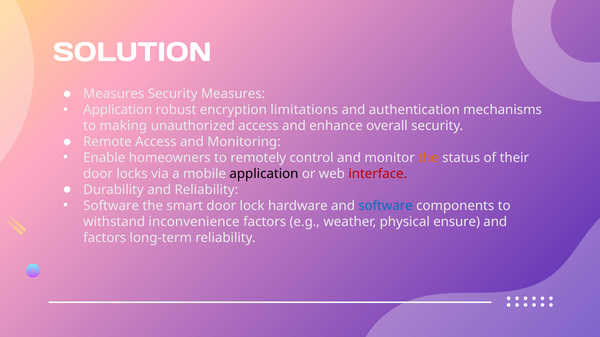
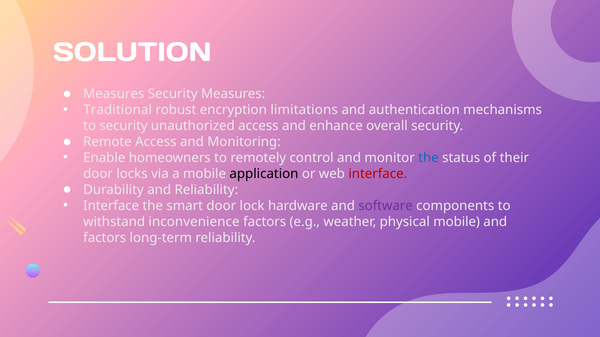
Application: Application -> Traditional (118, 110)
to making: making -> security (124, 126)
the colour: orange -> blue (428, 158)
Software: Software -> Interface (111, 206)
software colour: blue -> purple (386, 206)
physical ensure: ensure -> mobile (457, 222)
